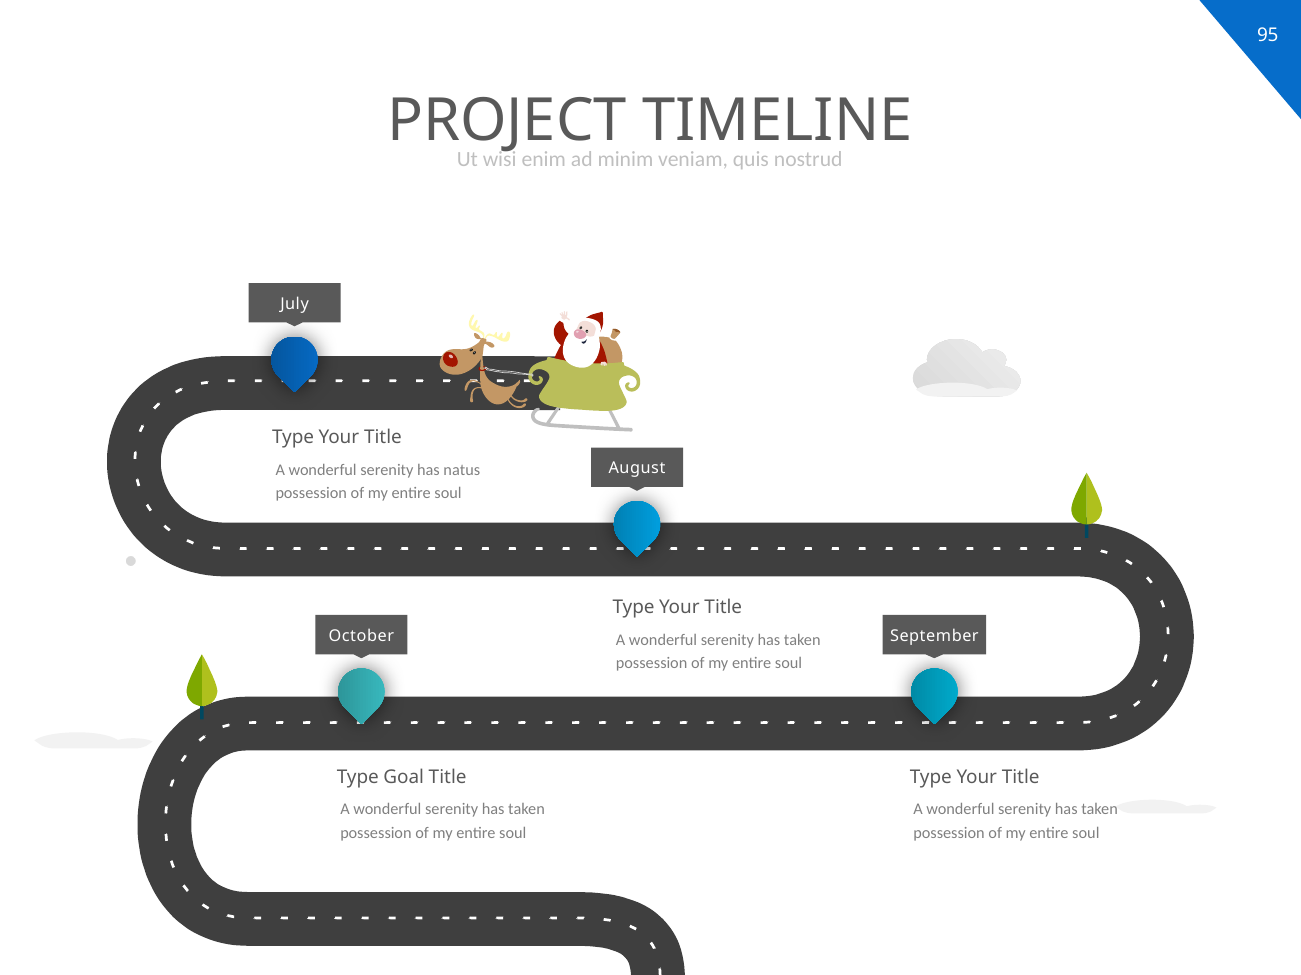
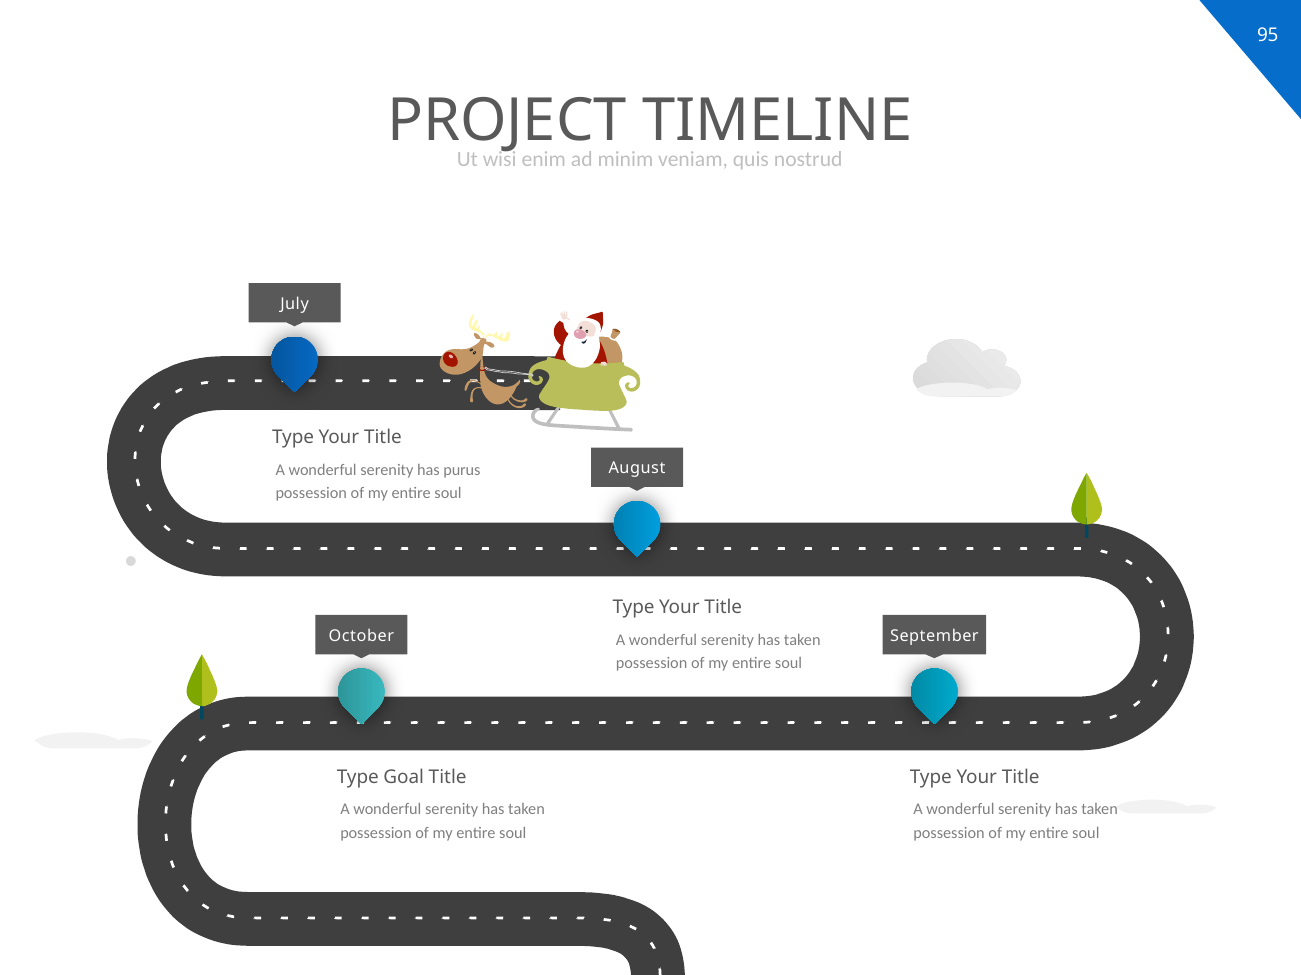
natus: natus -> purus (462, 470)
